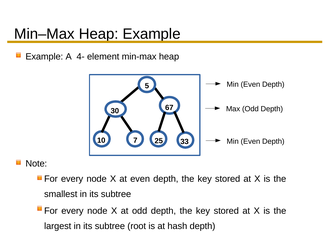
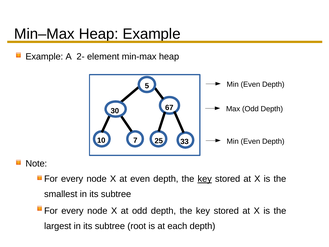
4-: 4- -> 2- (81, 56)
key underline: none -> present (205, 179)
hash: hash -> each (177, 226)
